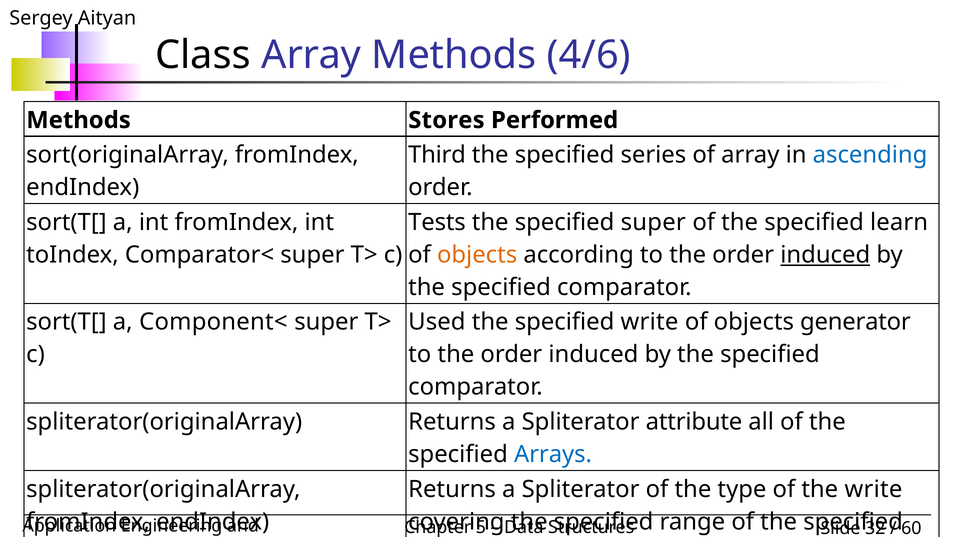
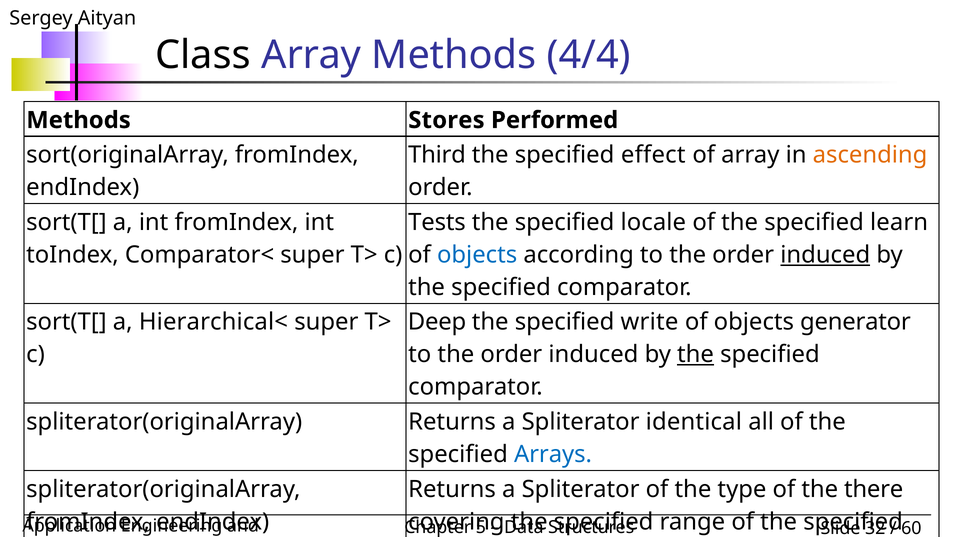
4/6: 4/6 -> 4/4 (589, 55)
series: series -> effect (653, 155)
ascending colour: blue -> orange (870, 155)
specified super: super -> locale (653, 222)
objects colour: orange -> blue (477, 255)
Component<: Component< -> Hierarchical< (213, 322)
Used: Used -> Deep (437, 322)
the underline: none -> present (696, 355)
attribute: attribute -> identical (694, 422)
the write: write -> there (874, 489)
